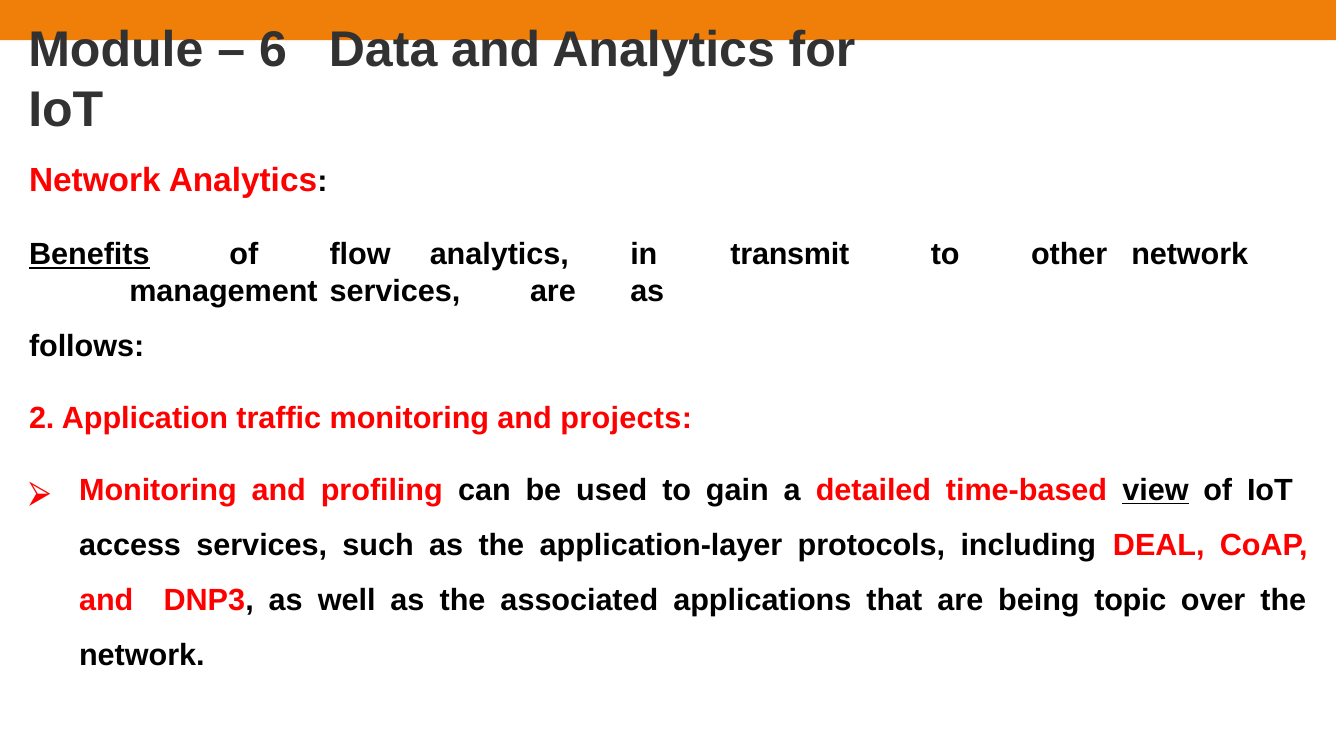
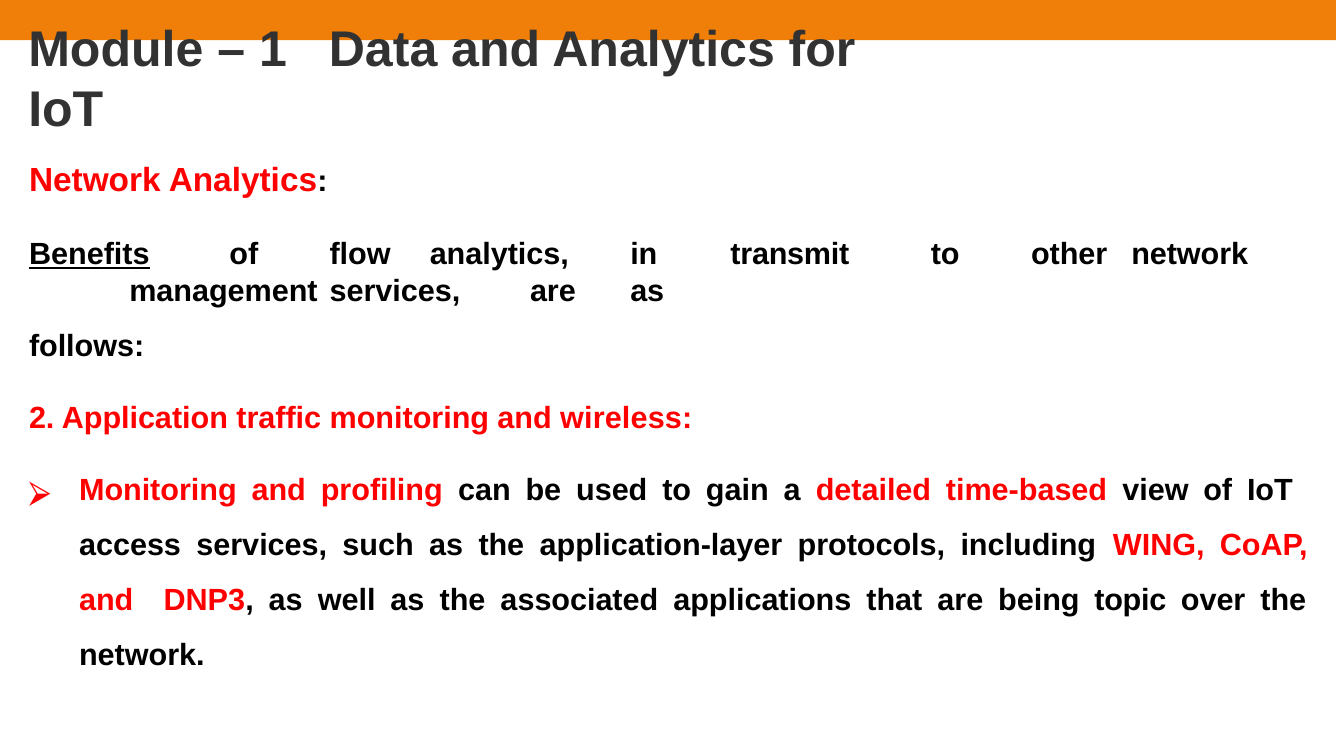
6: 6 -> 1 (273, 50)
projects: projects -> wireless (626, 418)
view underline: present -> none (1155, 490)
DEAL: DEAL -> WING (1159, 545)
